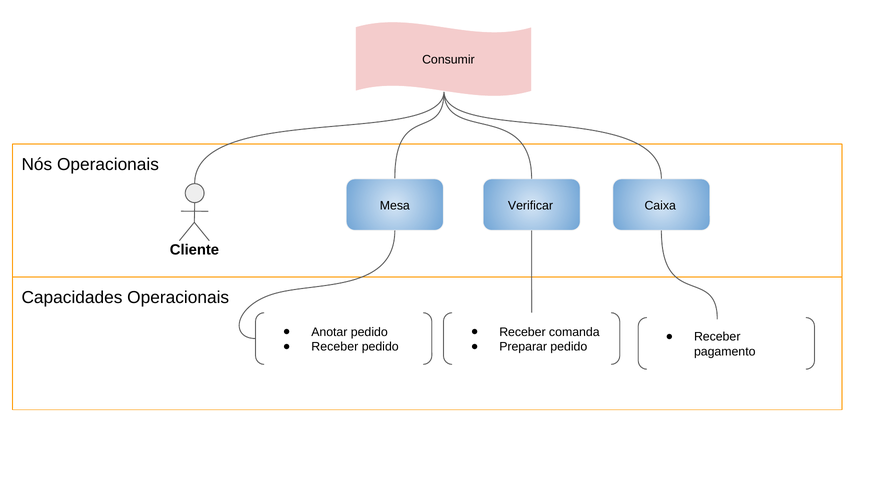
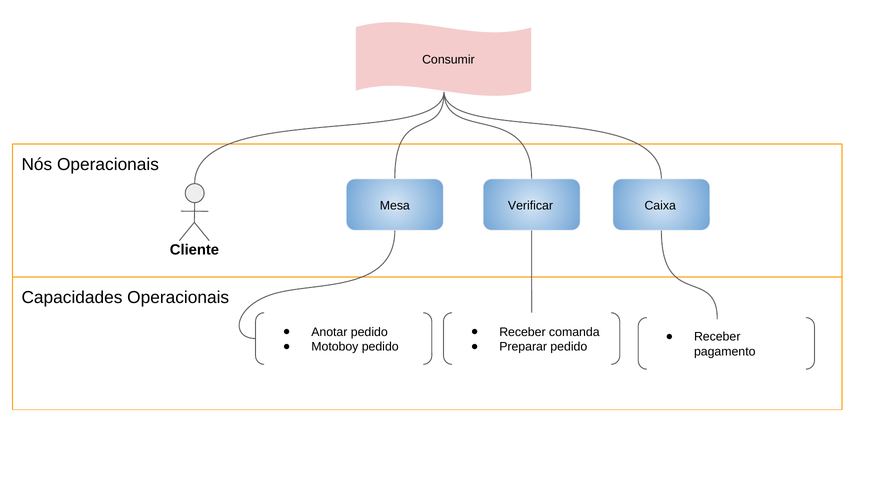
Receber: Receber -> Motoboy (335, 346)
